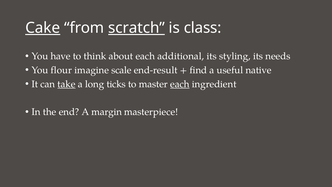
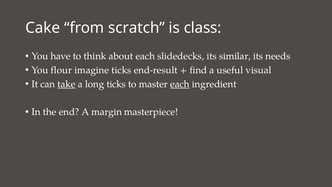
Cake underline: present -> none (43, 28)
scratch underline: present -> none (137, 28)
additional: additional -> slidedecks (181, 56)
styling: styling -> similar (235, 56)
imagine scale: scale -> ticks (121, 70)
native: native -> visual (258, 70)
